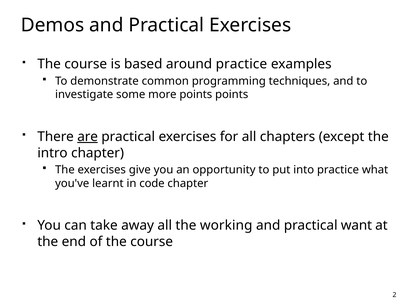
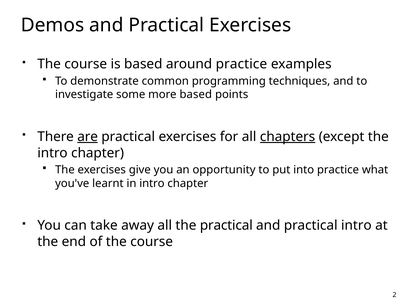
more points: points -> based (196, 95)
chapters underline: none -> present (288, 137)
in code: code -> intro (152, 184)
the working: working -> practical (226, 226)
practical want: want -> intro (356, 226)
